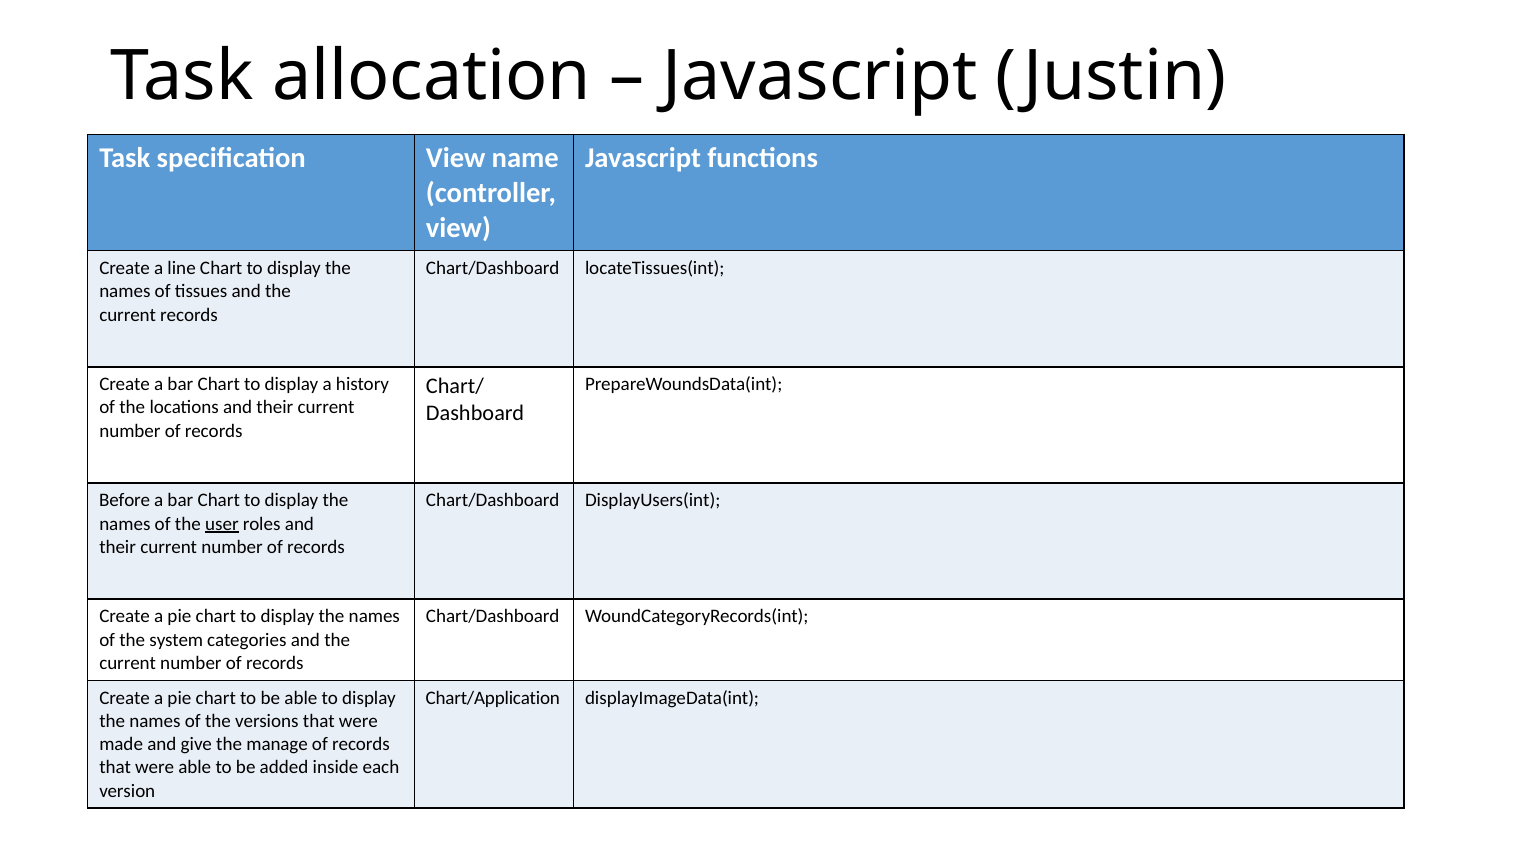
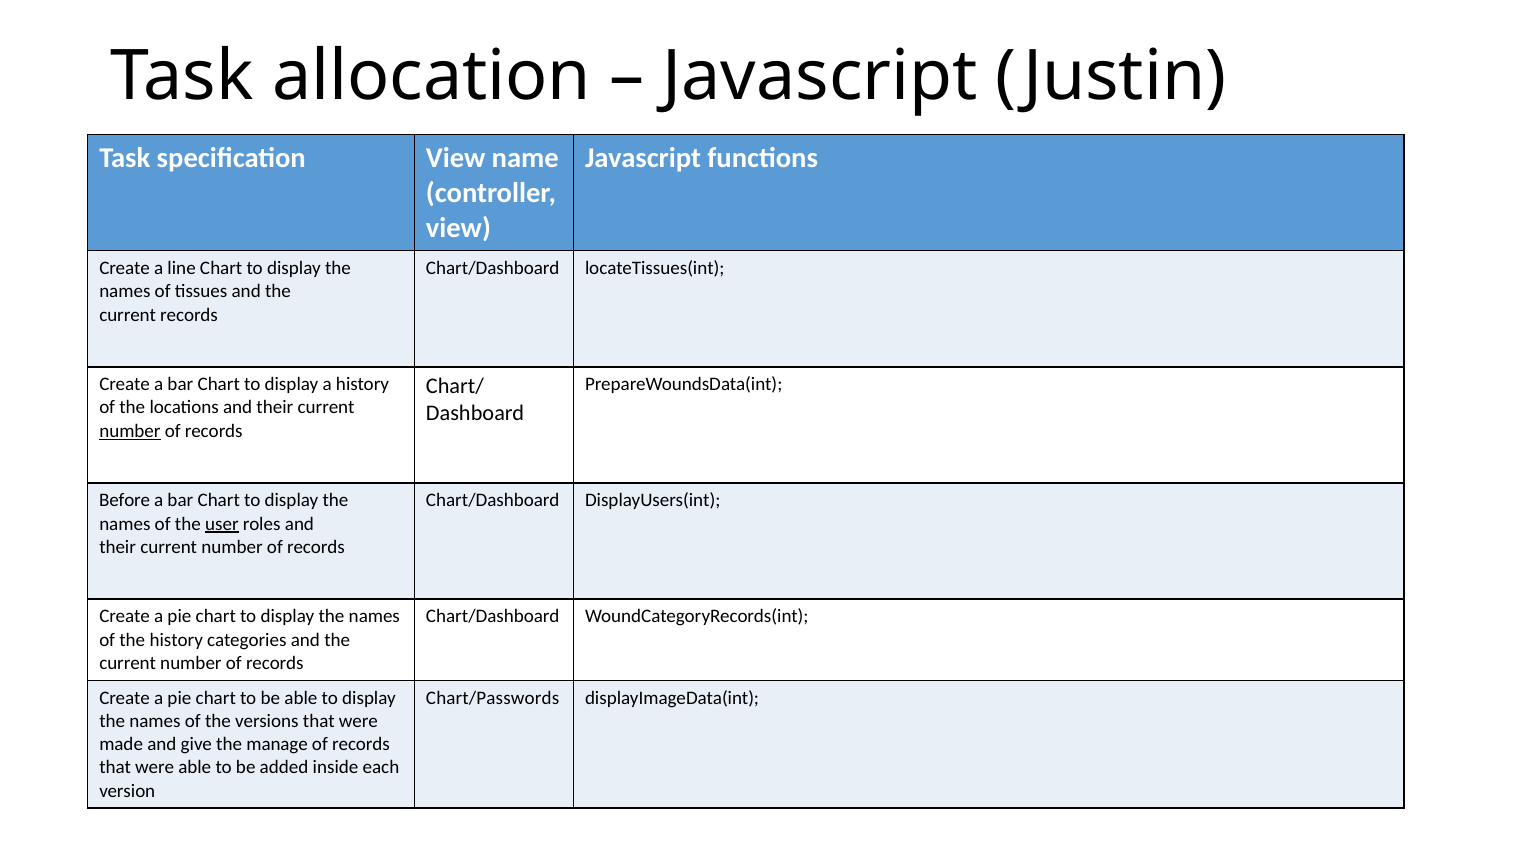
number underline: none -> present (130, 431)
the system: system -> history (176, 640)
Chart/Application: Chart/Application -> Chart/Passwords (493, 698)
